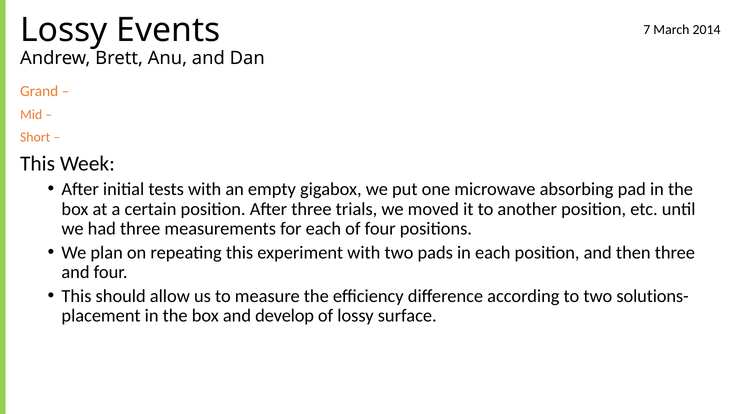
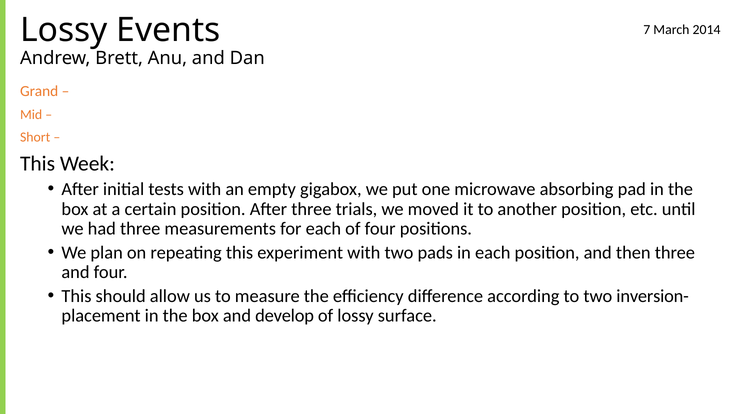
solutions-: solutions- -> inversion- (653, 296)
